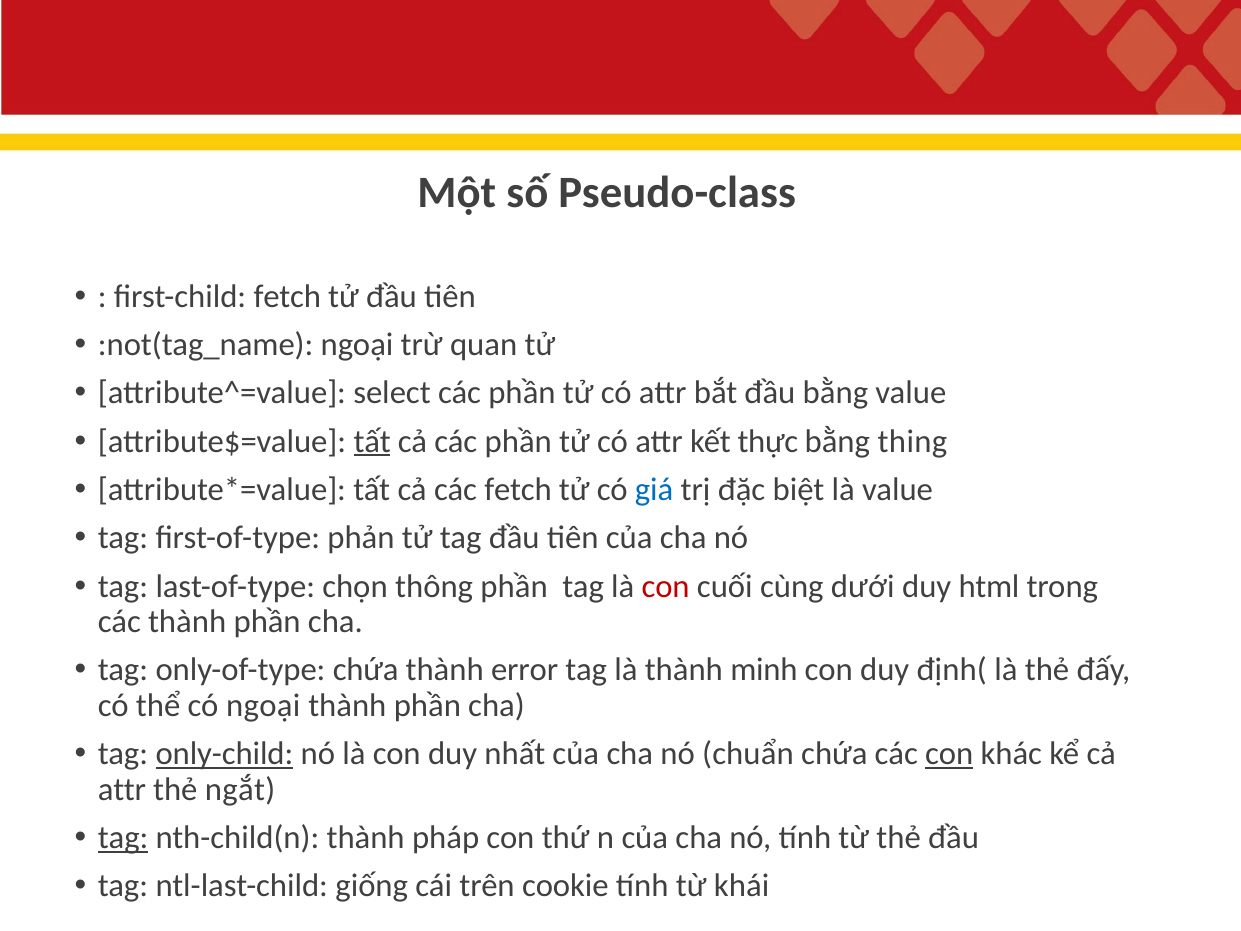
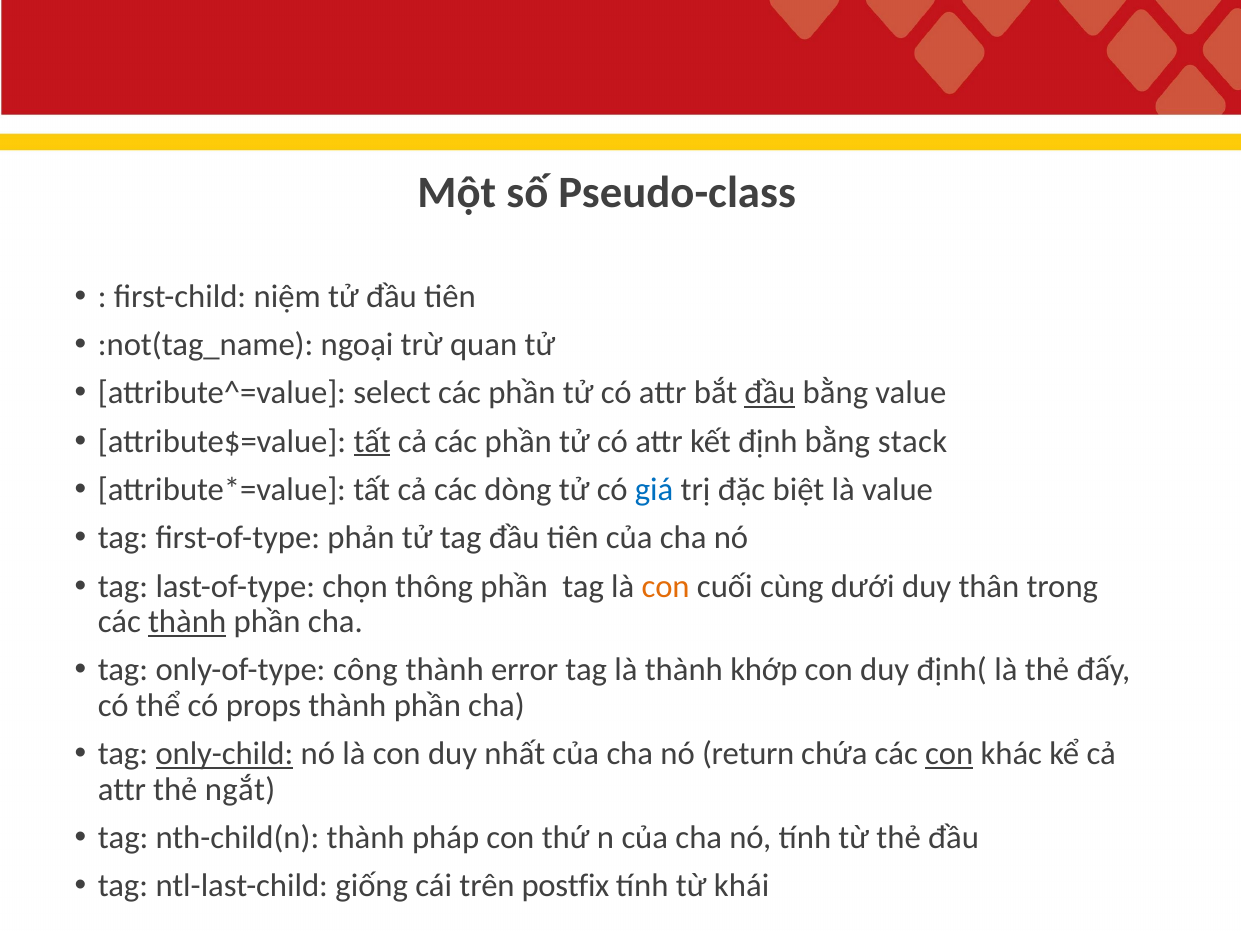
first-child fetch: fetch -> niệm (287, 296)
đầu underline: none -> present (770, 393)
thực: thực -> định (768, 441)
thing: thing -> stack (912, 441)
các fetch: fetch -> dòng (518, 490)
con colour: red -> orange (666, 586)
html: html -> thân (989, 586)
thành underline: none -> present (187, 622)
only-of-type chứa: chứa -> công (365, 670)
minh: minh -> khớp (764, 670)
có ngoại: ngoại -> props (263, 705)
chuẩn: chuẩn -> return (748, 754)
tag underline: present -> none (123, 837)
cookie: cookie -> postfix (565, 886)
